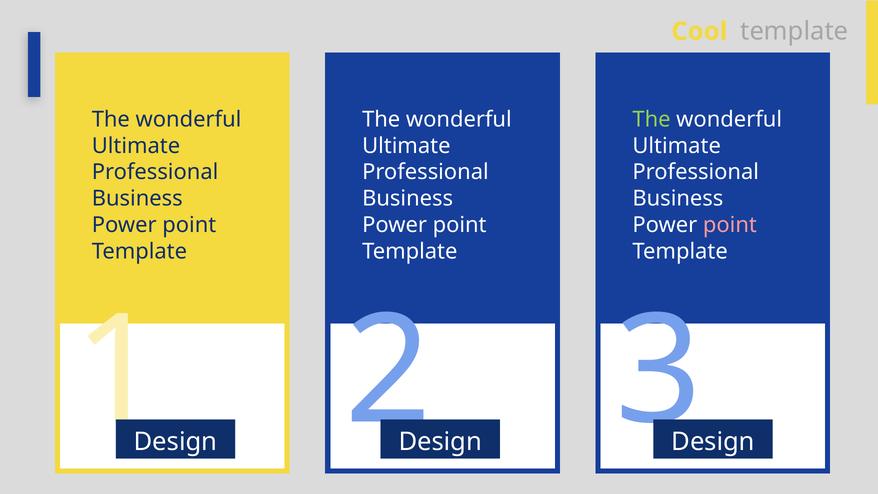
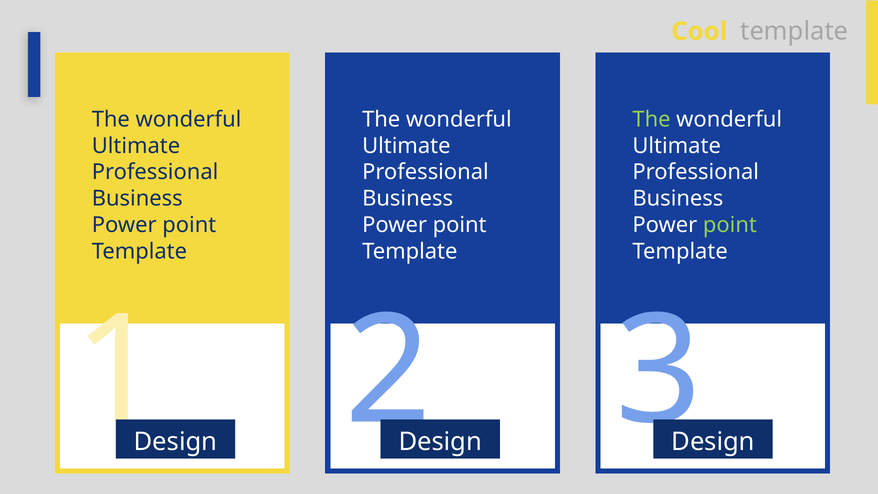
point colour: pink -> light green (730, 225)
